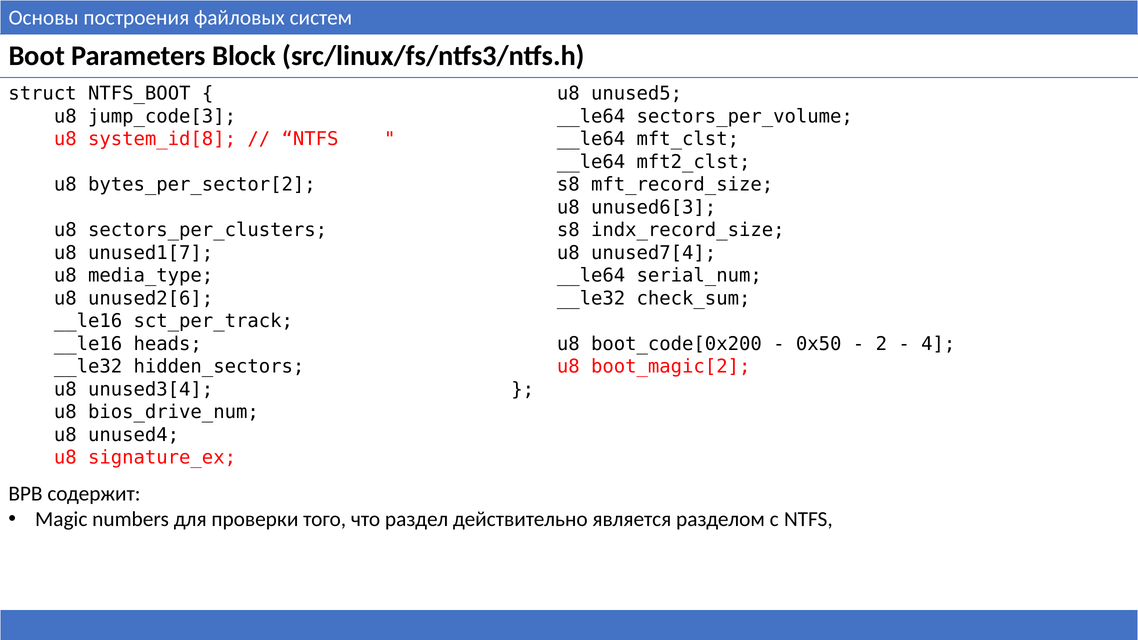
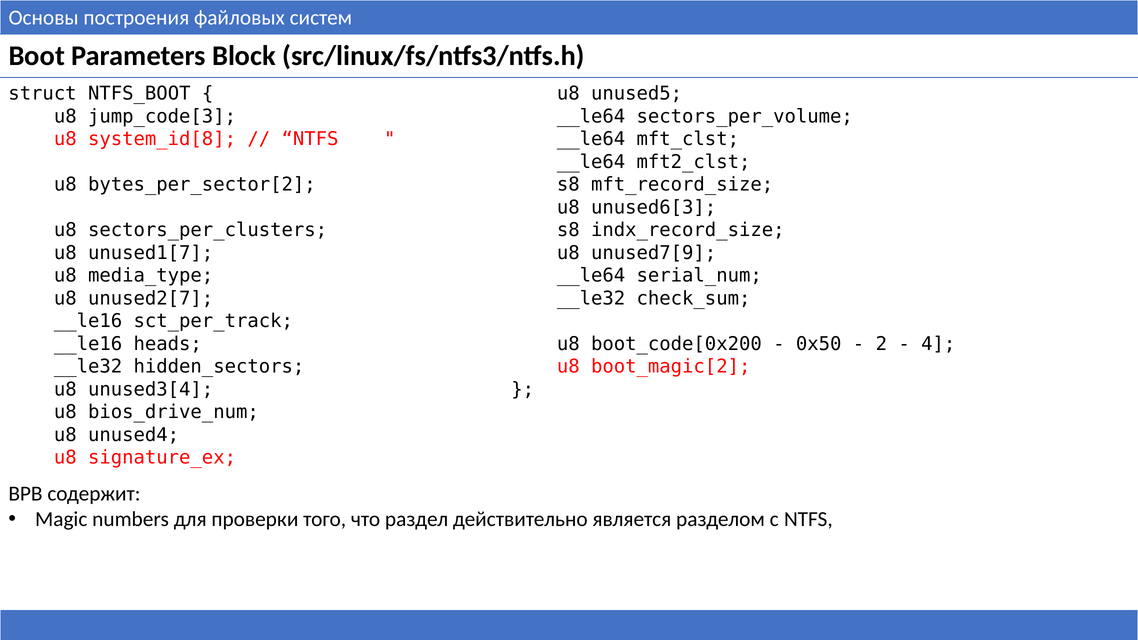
unused7[4: unused7[4 -> unused7[9 (654, 253)
unused2[6: unused2[6 -> unused2[7 (151, 298)
